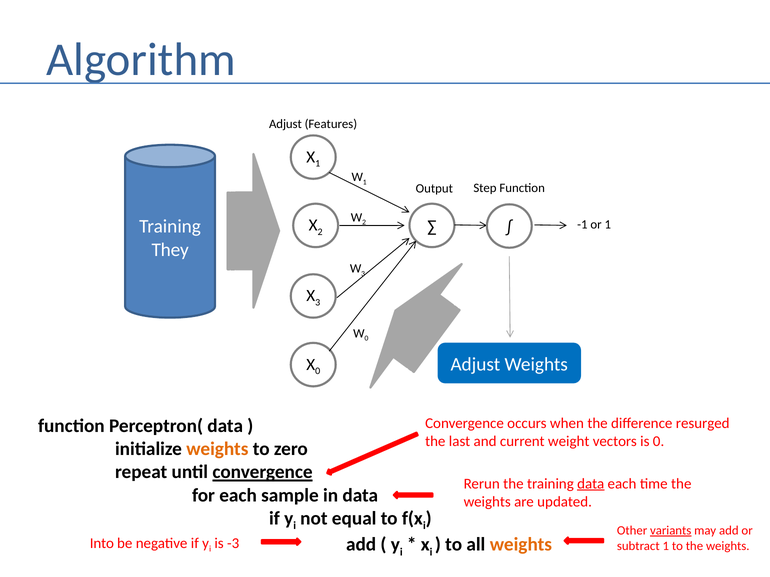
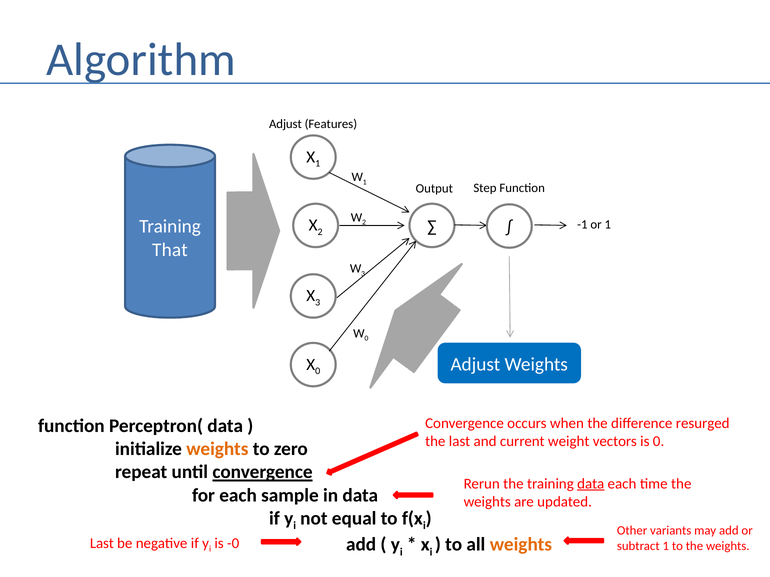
They: They -> That (170, 250)
variants underline: present -> none (671, 531)
Into: Into -> Last (102, 544)
-3: -3 -> -0 (233, 544)
